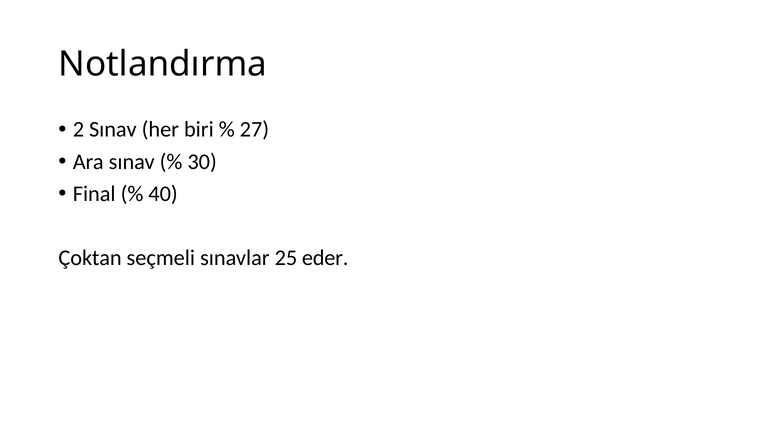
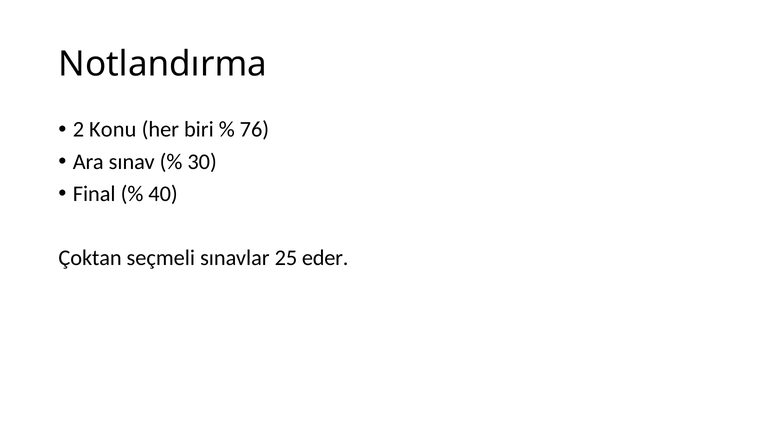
2 Sınav: Sınav -> Konu (113, 130)
27: 27 -> 76 (254, 130)
